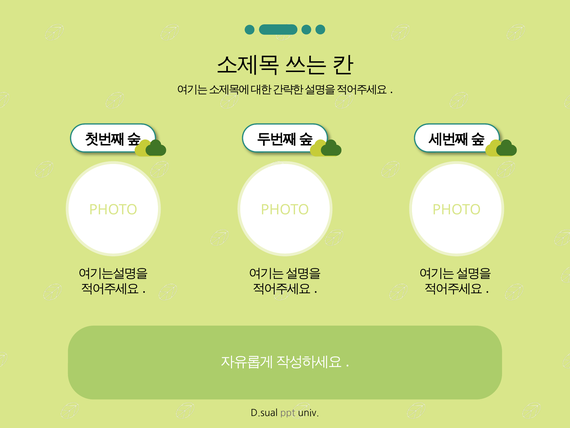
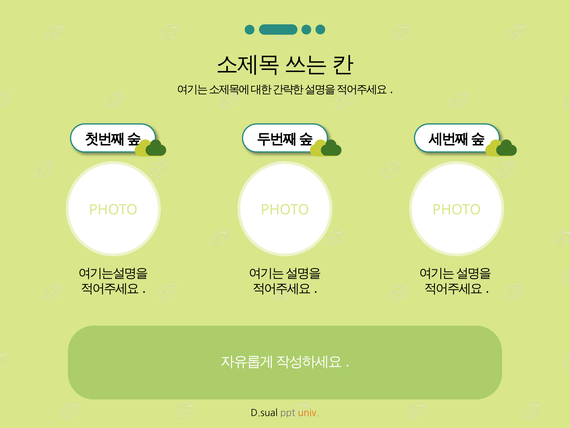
univ colour: black -> orange (309, 412)
